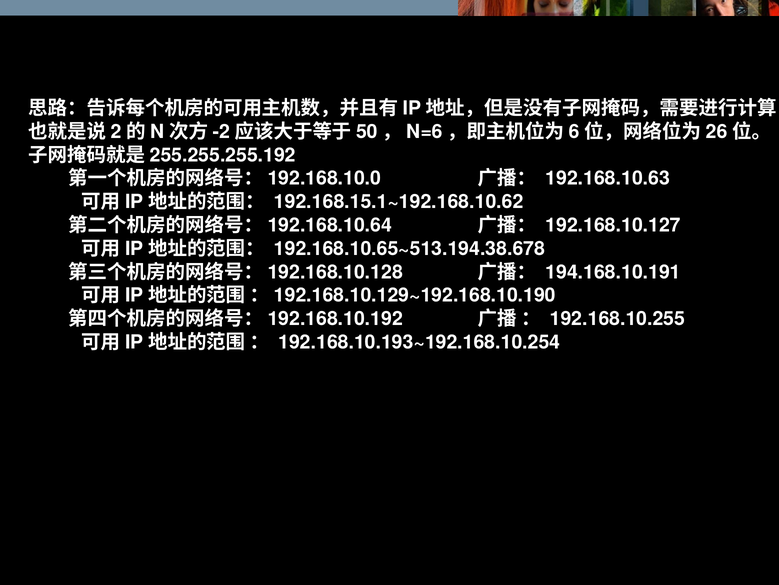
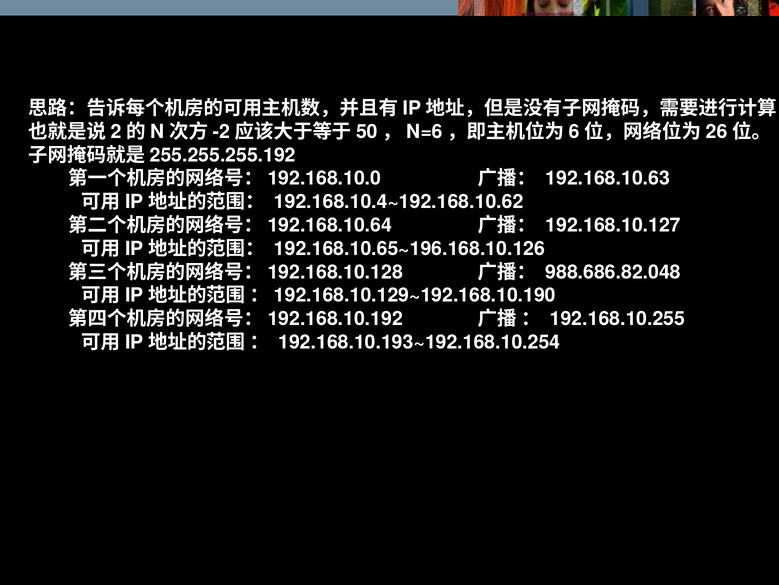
192.168.15.1~192.168.10.62: 192.168.15.1~192.168.10.62 -> 192.168.10.4~192.168.10.62 (399, 202)
192.168.10.65~513.194.38.678: 192.168.10.65~513.194.38.678 -> 192.168.10.65~196.168.10.126 (409, 248)
194.168.10.191: 194.168.10.191 -> 988.686.82.048 (613, 272)
